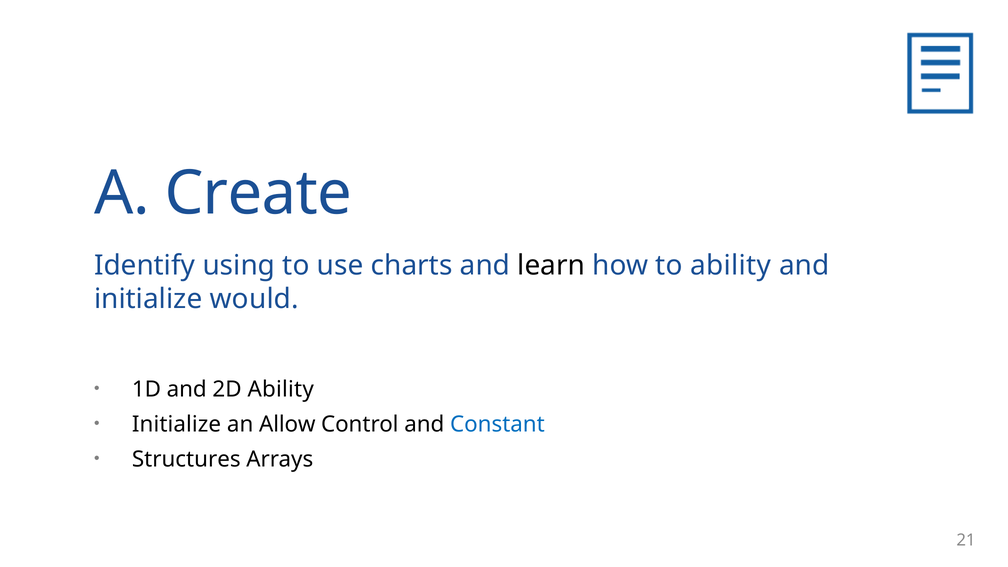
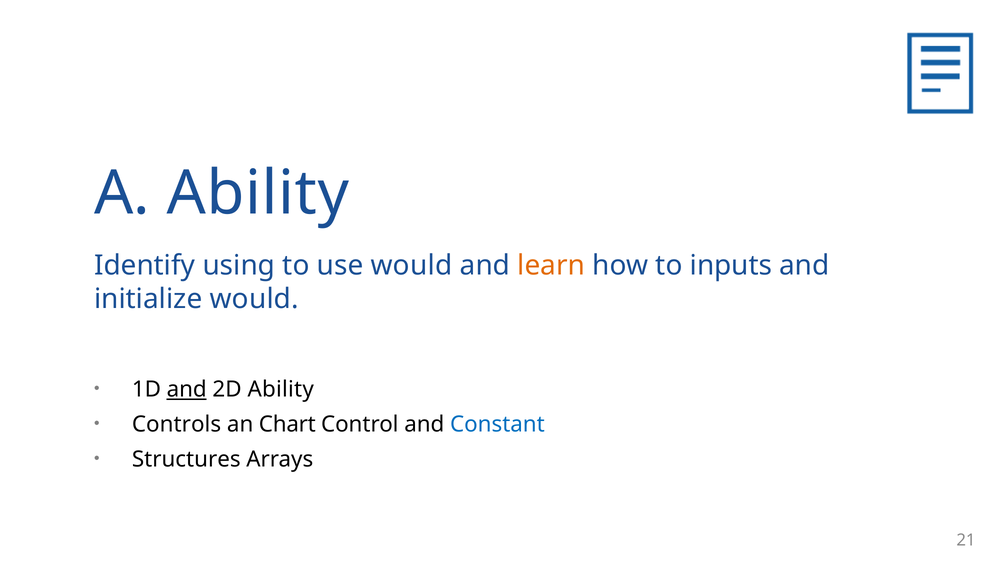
A Create: Create -> Ability (258, 193)
use charts: charts -> would (411, 265)
learn colour: black -> orange (551, 265)
to ability: ability -> inputs (731, 265)
and underline: none -> present (187, 390)
Initialize: Initialize -> Controls (177, 424)
Allow: Allow -> Chart (287, 424)
